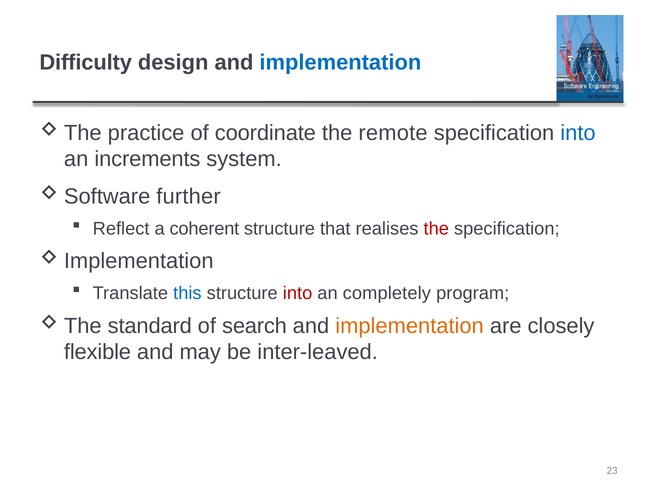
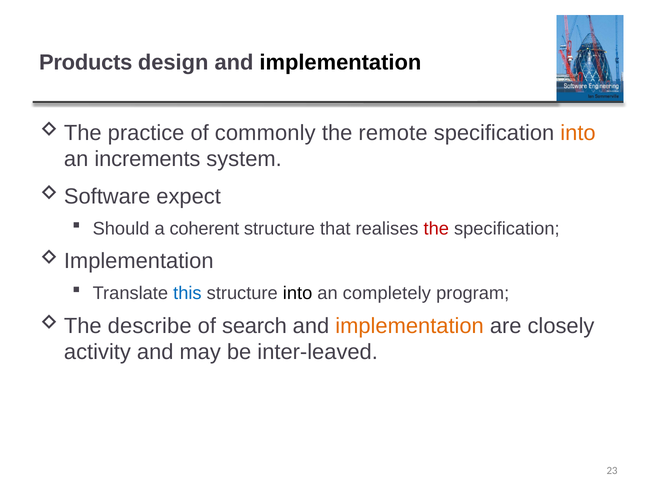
Difficulty: Difficulty -> Products (86, 62)
implementation colour: blue -> black (340, 62)
coordinate: coordinate -> commonly (265, 133)
into colour: blue -> orange (578, 133)
further: further -> expect (189, 196)
Reflect: Reflect -> Should (121, 228)
into colour: red -> black (298, 293)
standard: standard -> describe (150, 326)
flexible: flexible -> activity (97, 352)
